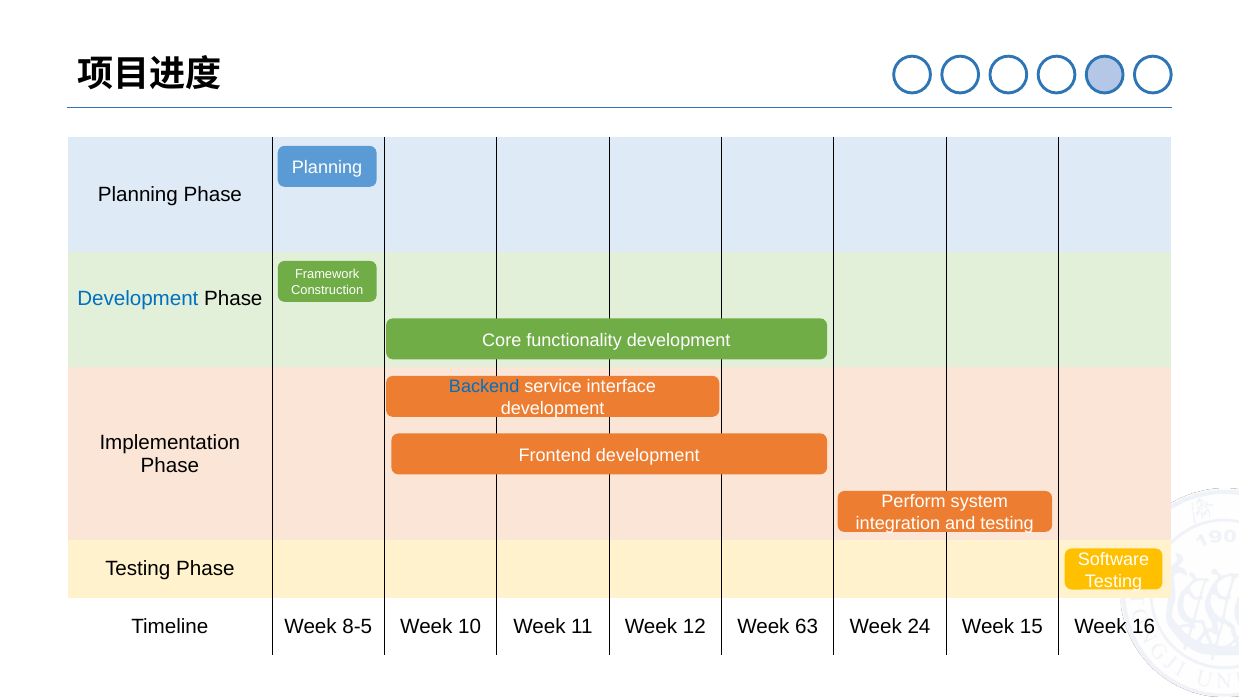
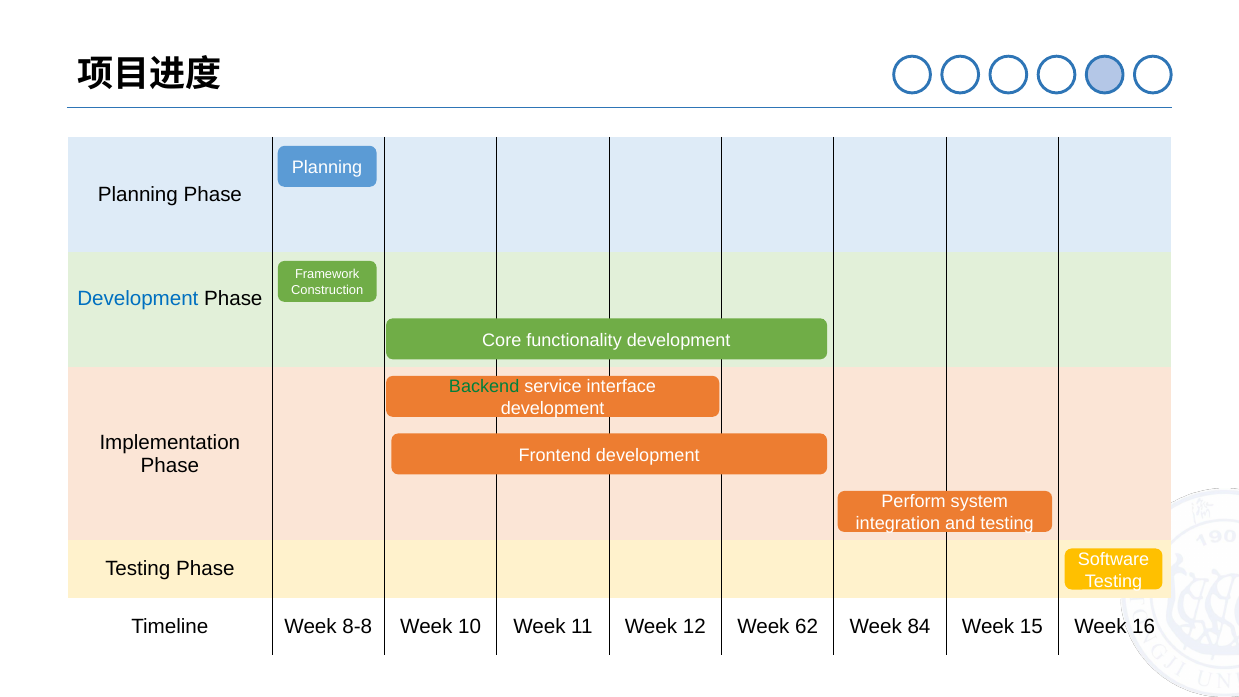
Backend colour: blue -> green (484, 387)
8-5: 8-5 -> 8-8 (357, 627)
63: 63 -> 62 (807, 627)
24: 24 -> 84 (919, 627)
